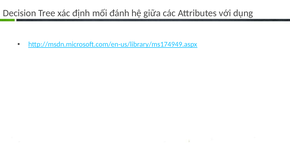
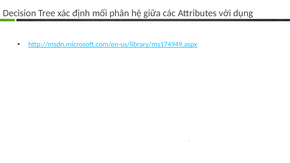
đánh: đánh -> phân (119, 13)
